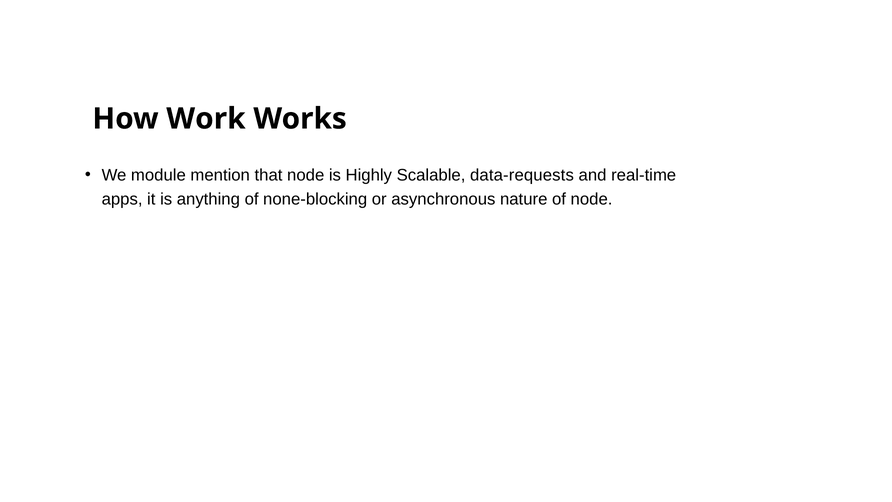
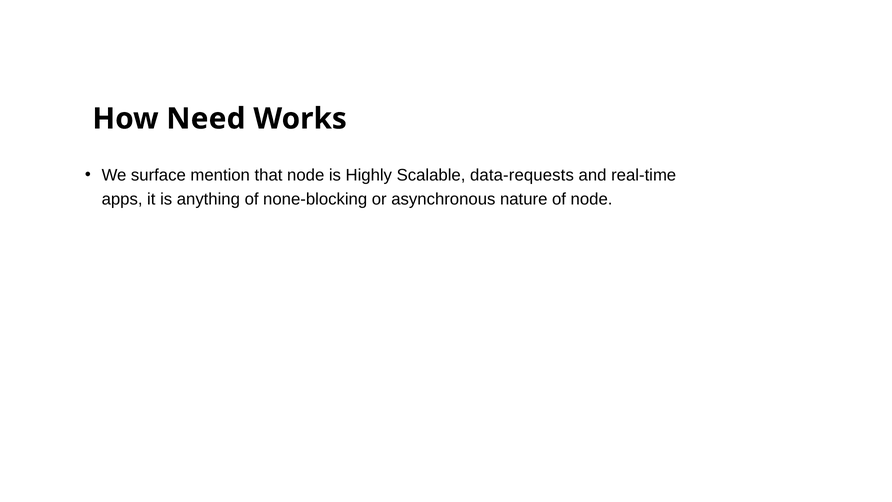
Work: Work -> Need (206, 119)
module: module -> surface (158, 175)
